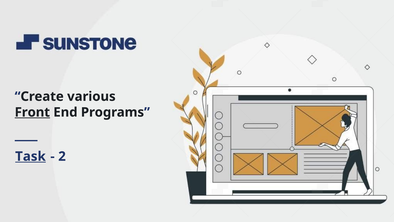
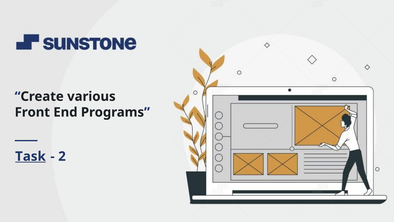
Front underline: present -> none (32, 112)
